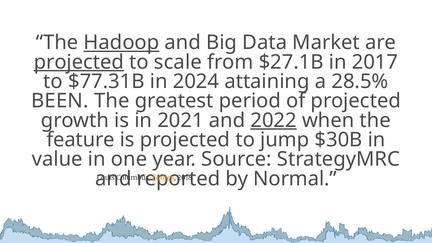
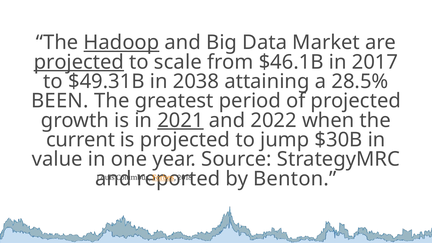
$27.1B: $27.1B -> $46.1B (291, 62)
$77.31B: $77.31B -> $49.31B (106, 82)
2024: 2024 -> 2038 (196, 82)
2021 underline: none -> present (181, 120)
2022 underline: present -> none (274, 120)
feature: feature -> current (81, 140)
Normal: Normal -> Benton (295, 179)
